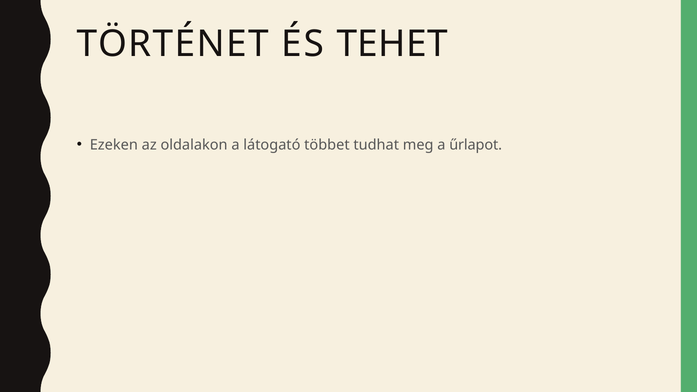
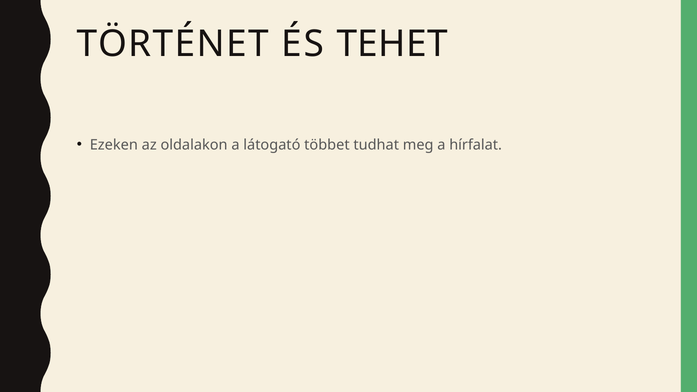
űrlapot: űrlapot -> hírfalat (476, 145)
